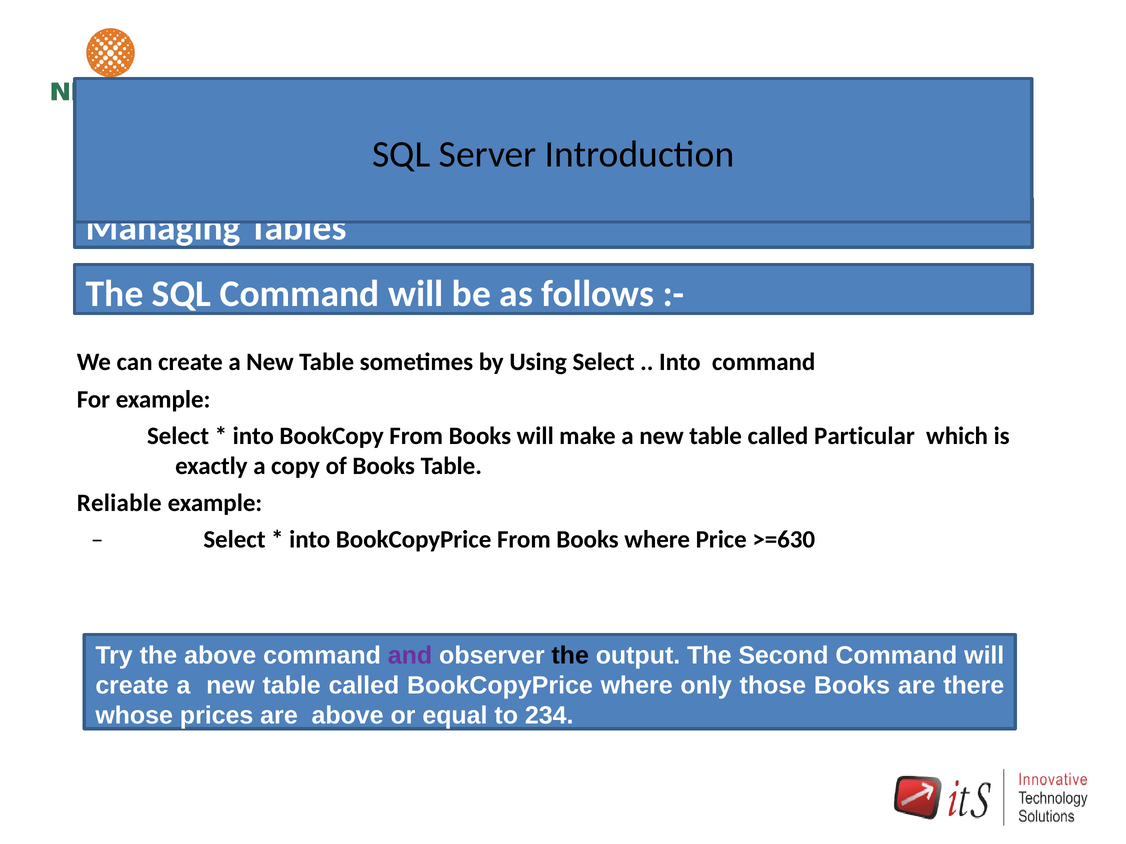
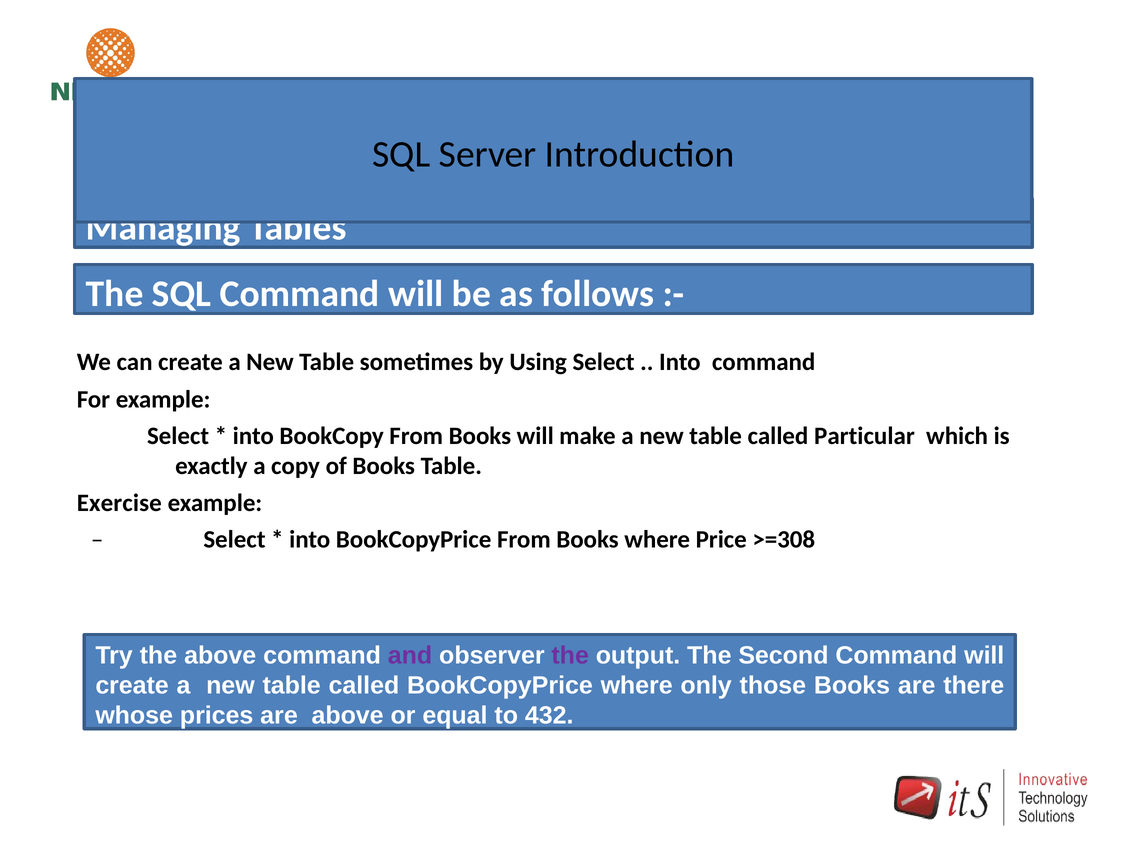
Reliable: Reliable -> Exercise (119, 503)
>=630: >=630 -> >=308 (784, 540)
the colour: black -> purple (570, 656)
234: 234 -> 432 (549, 716)
